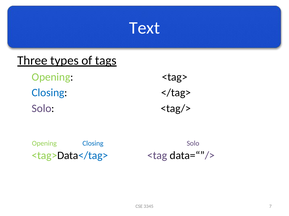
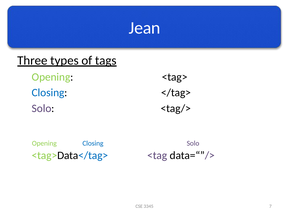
Text: Text -> Jean (145, 28)
